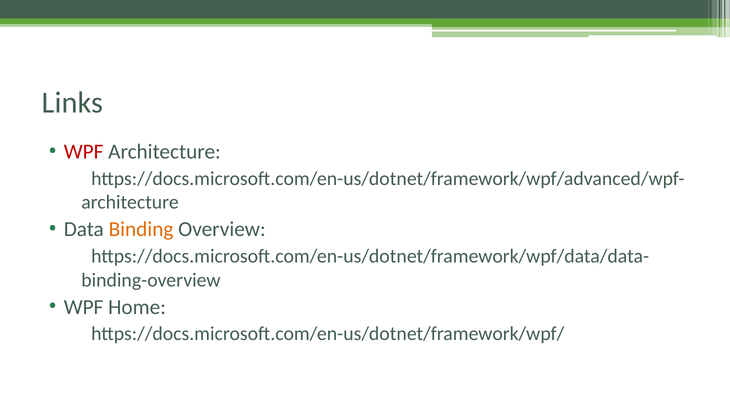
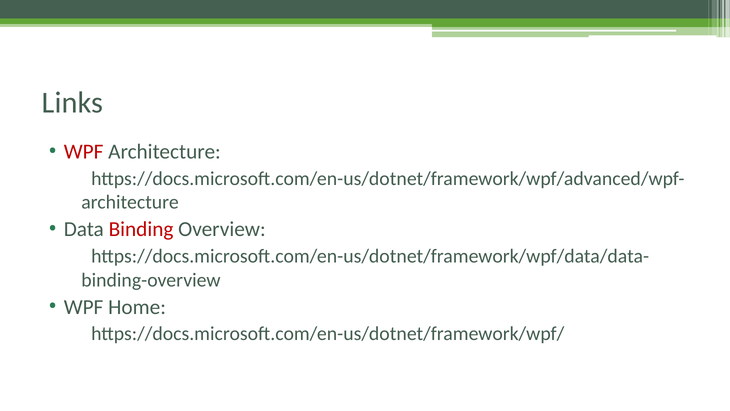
Binding colour: orange -> red (141, 229)
